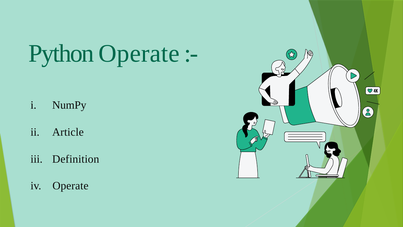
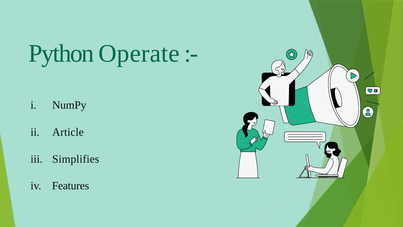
Definition: Definition -> Simplifies (76, 159)
Operate: Operate -> Features (71, 186)
